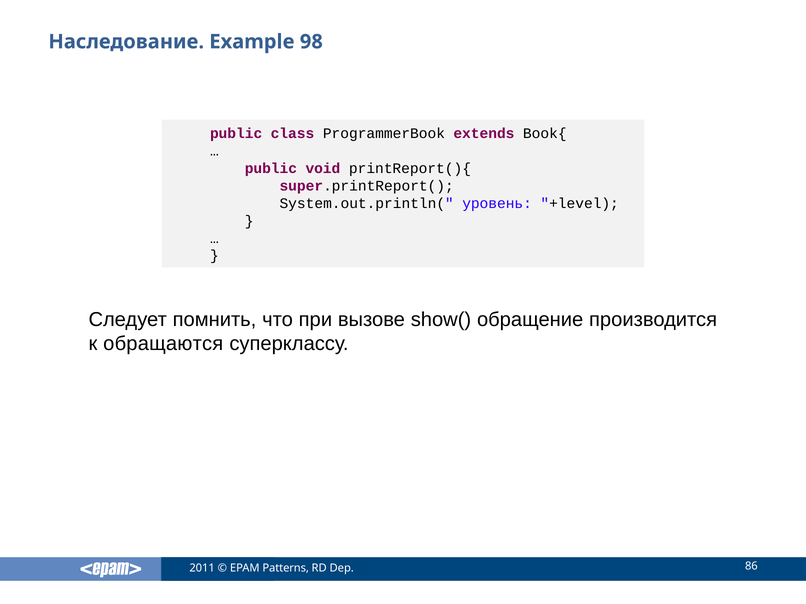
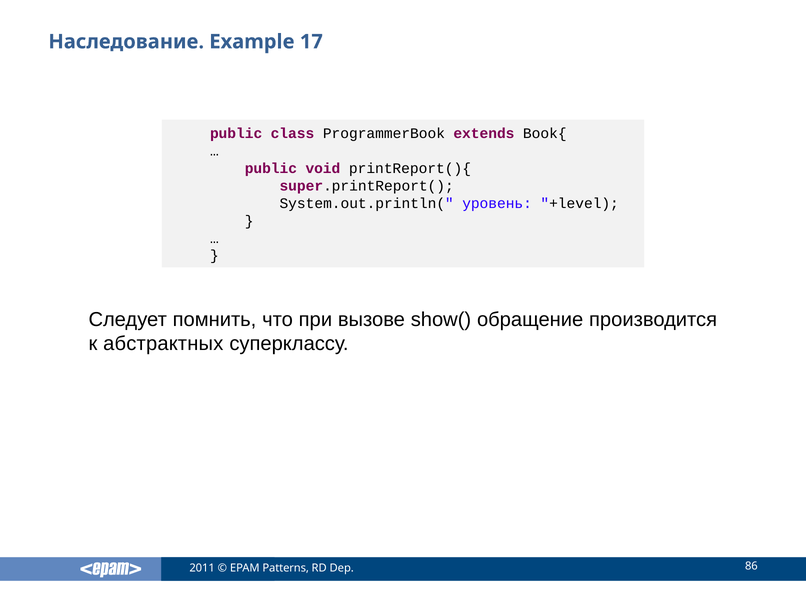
98: 98 -> 17 (311, 42)
обращаются: обращаются -> абстрактных (163, 344)
